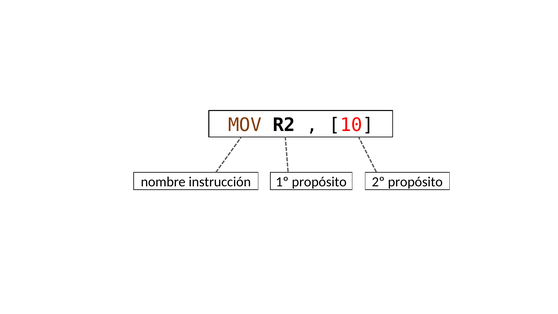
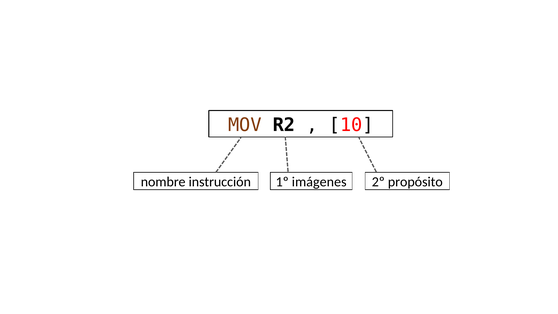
1º propósito: propósito -> imágenes (319, 182)
